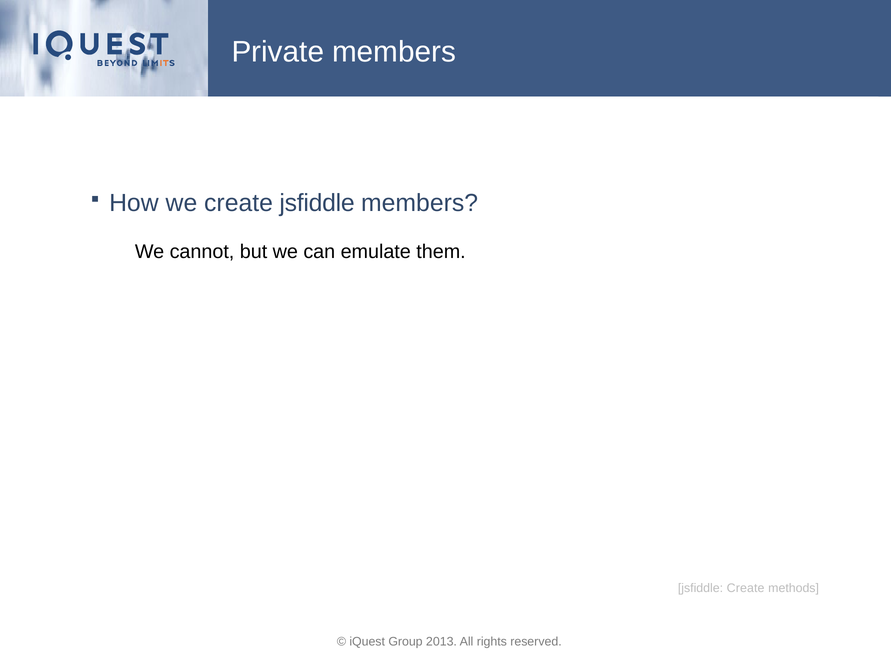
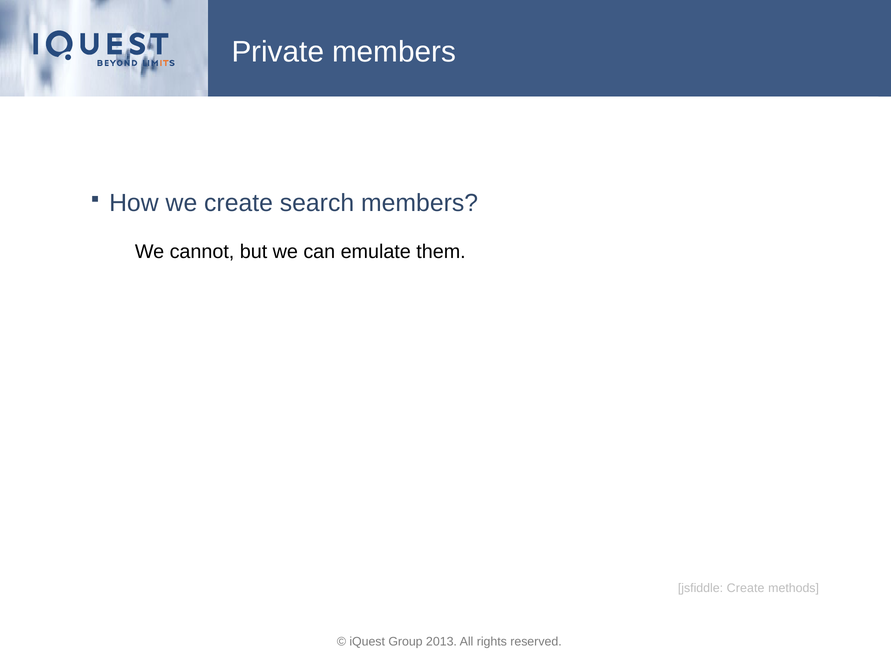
create jsfiddle: jsfiddle -> search (317, 203)
